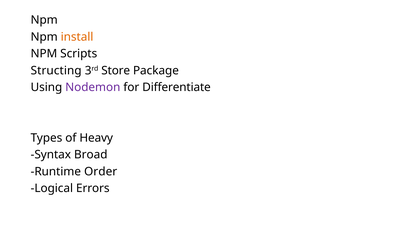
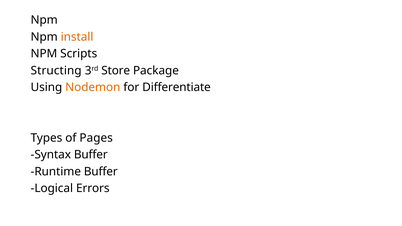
Nodemon colour: purple -> orange (93, 87)
Heavy: Heavy -> Pages (96, 138)
Syntax Broad: Broad -> Buffer (91, 155)
Runtime Order: Order -> Buffer (101, 172)
